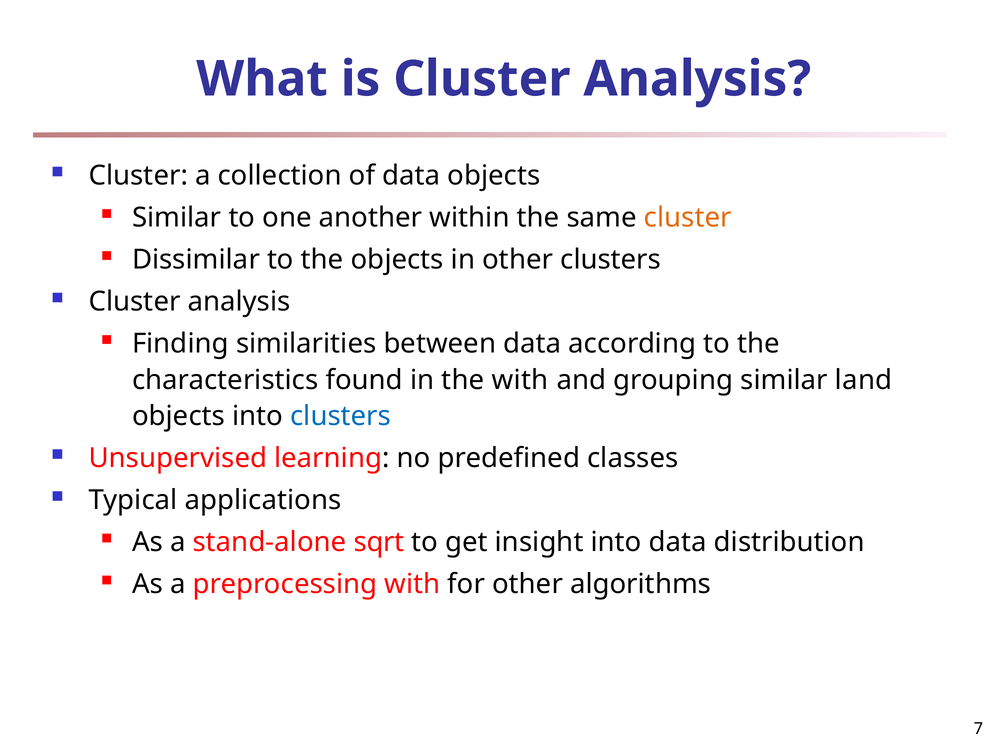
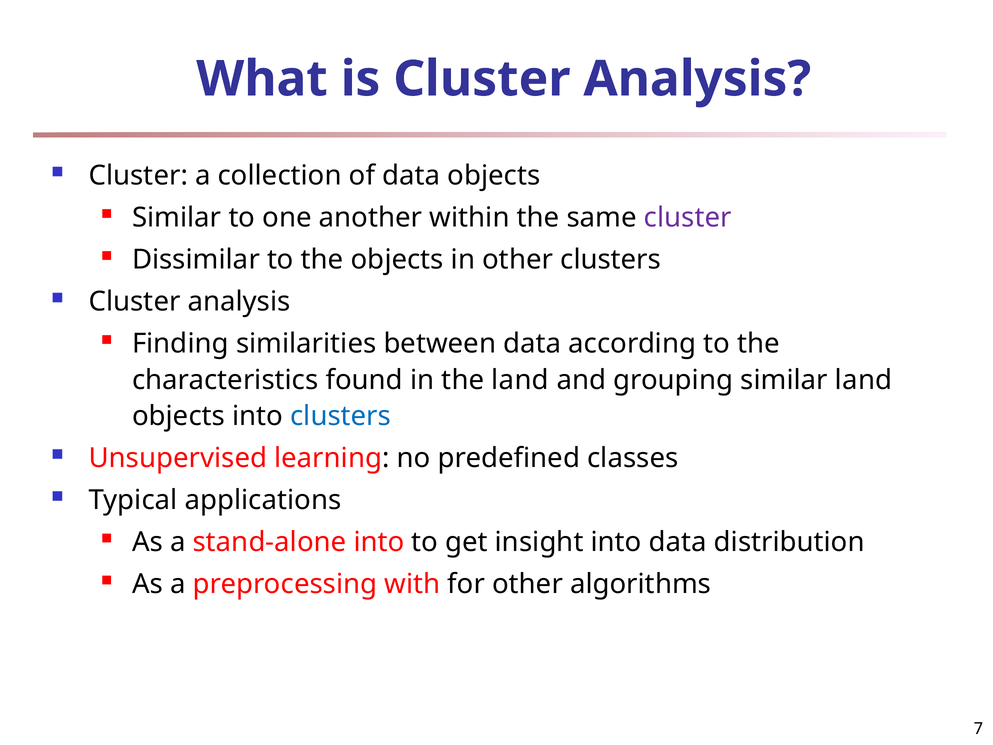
cluster colour: orange -> purple (688, 218)
the with: with -> land (520, 380)
stand-alone sqrt: sqrt -> into (379, 542)
